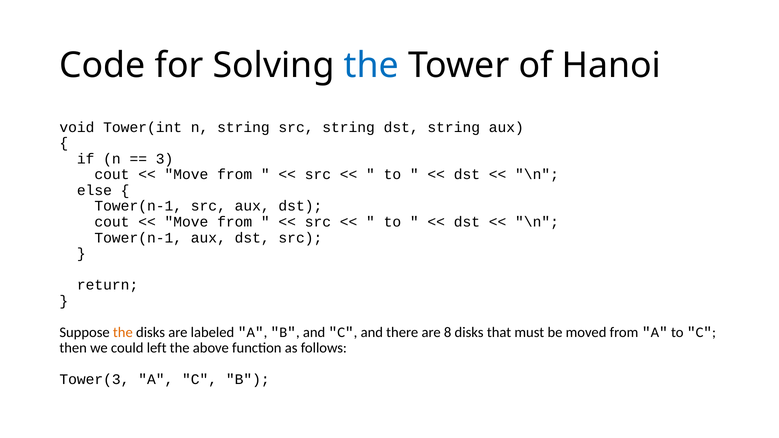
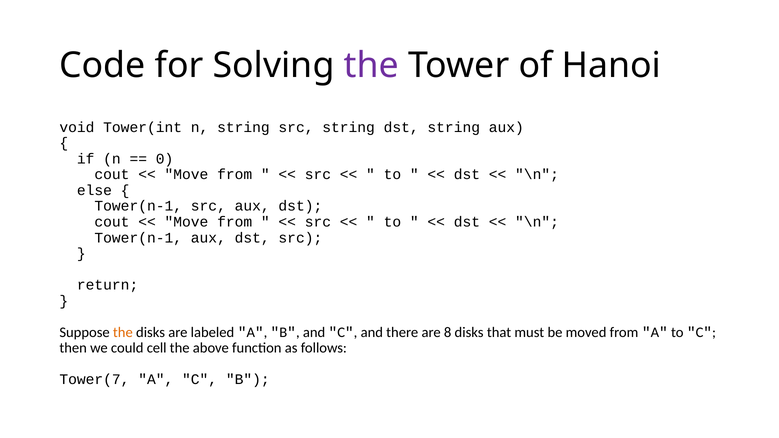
the colour: blue -> purple (371, 65)
3: 3 -> 0 (165, 159)
left: left -> cell (157, 348)
Tower(3: Tower(3 -> Tower(7 (94, 380)
